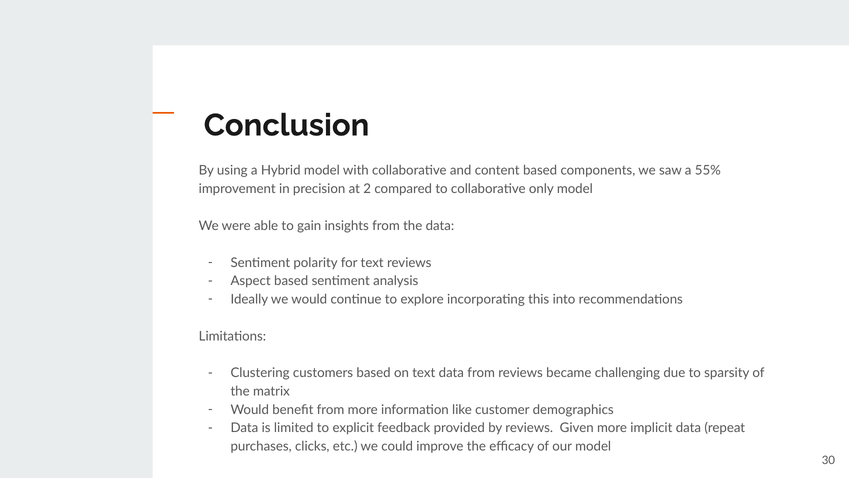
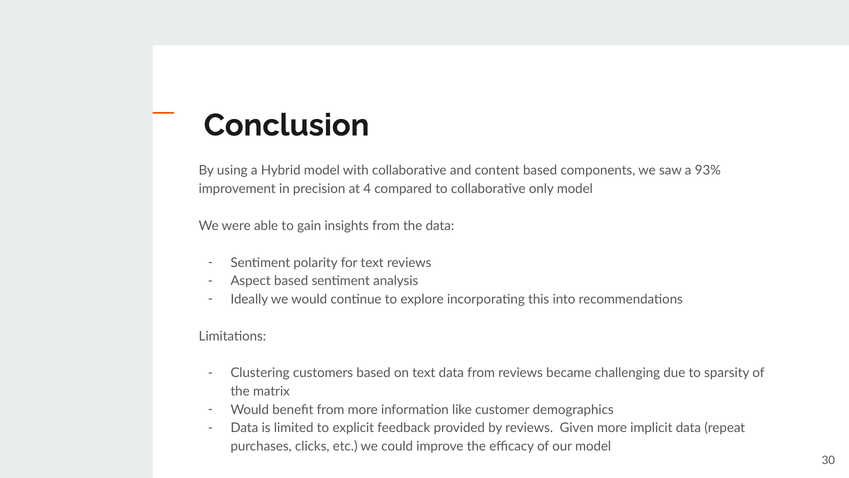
55%: 55% -> 93% (708, 170)
2: 2 -> 4 (367, 189)
